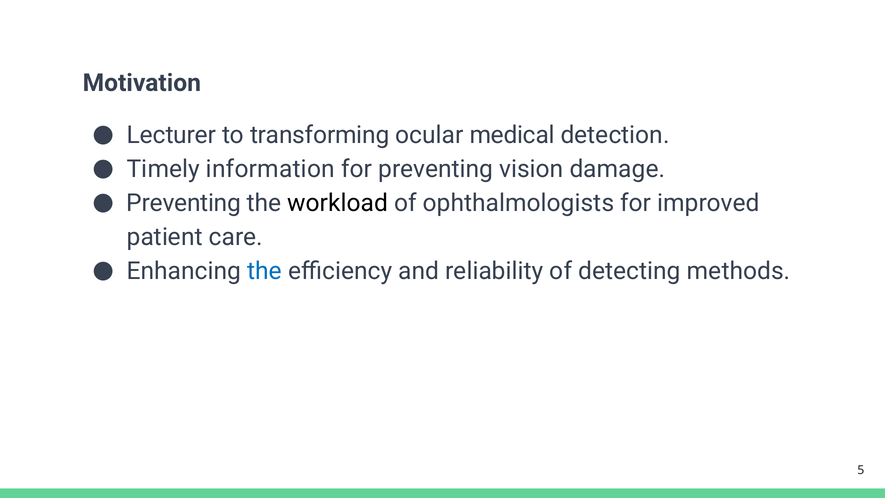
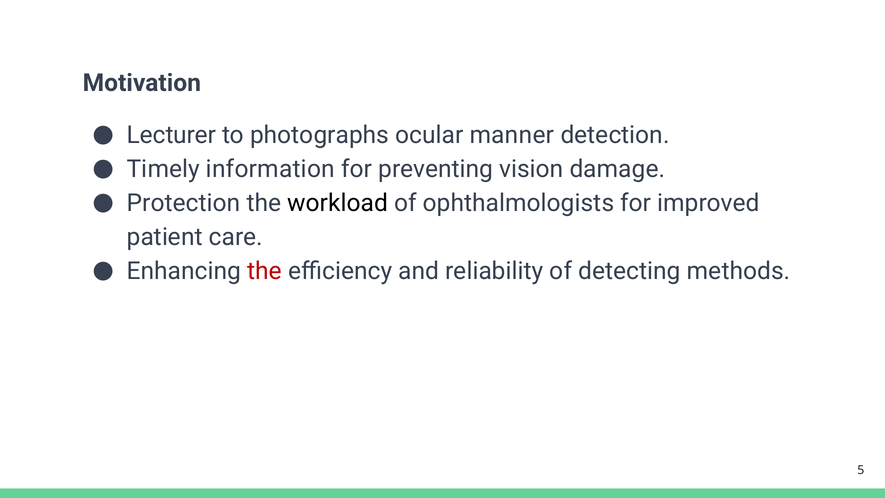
transforming: transforming -> photographs (320, 135)
medical: medical -> manner (512, 135)
Preventing: Preventing -> Protection (184, 203)
the colour: blue -> red (265, 271)
